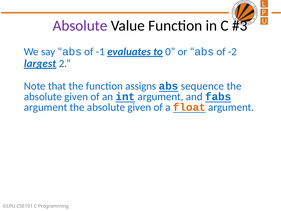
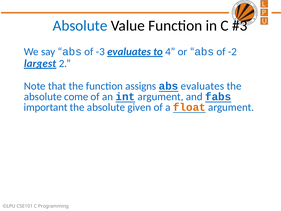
Absolute colour: purple -> blue (80, 26)
-1: -1 -> -3 (100, 52)
0: 0 -> 4 (170, 52)
abs sequence: sequence -> evaluates (202, 86)
given: given -> come (76, 97)
argument: argument -> important (46, 107)
